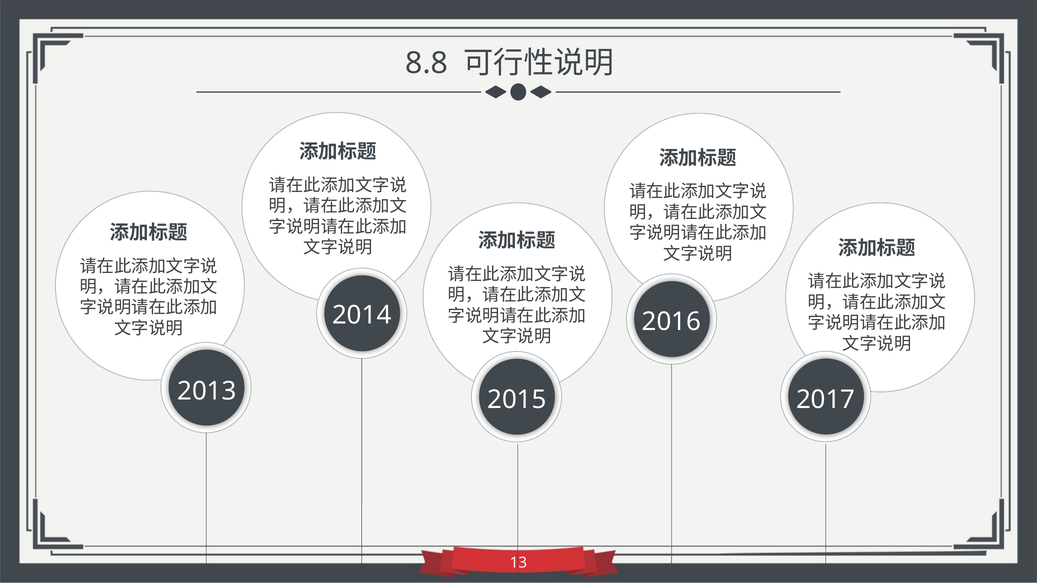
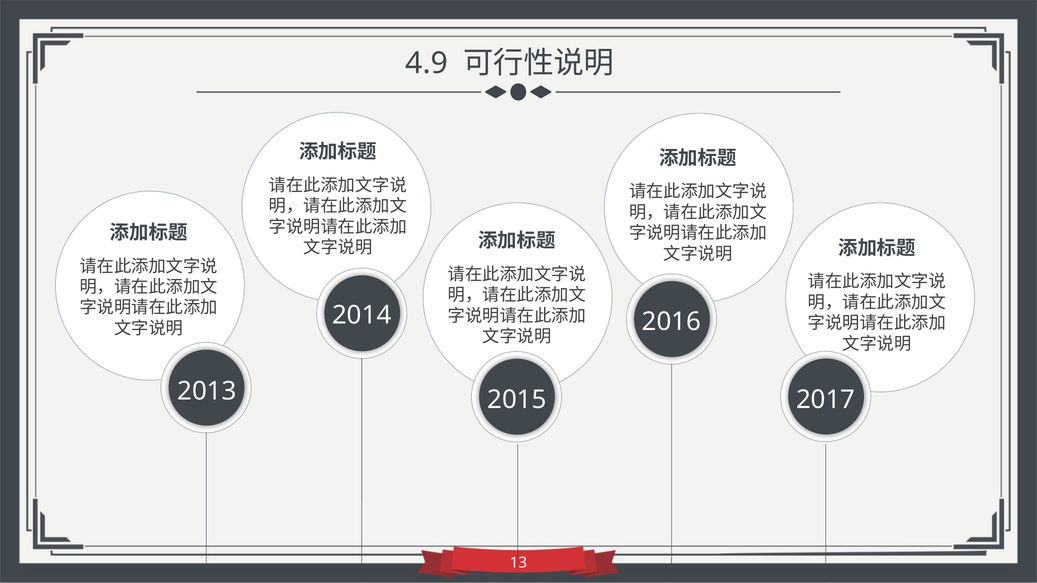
8.8: 8.8 -> 4.9 (427, 63)
